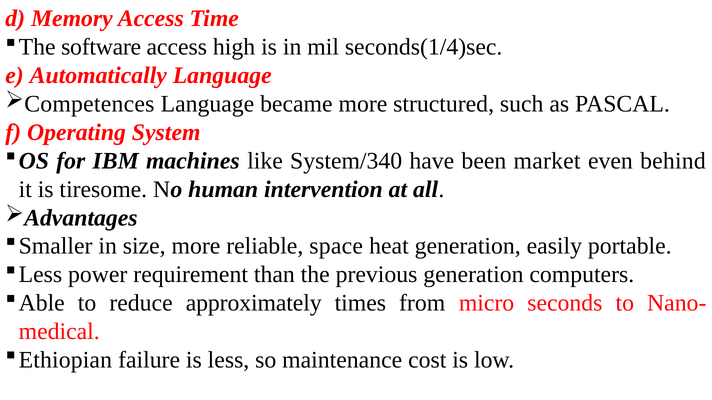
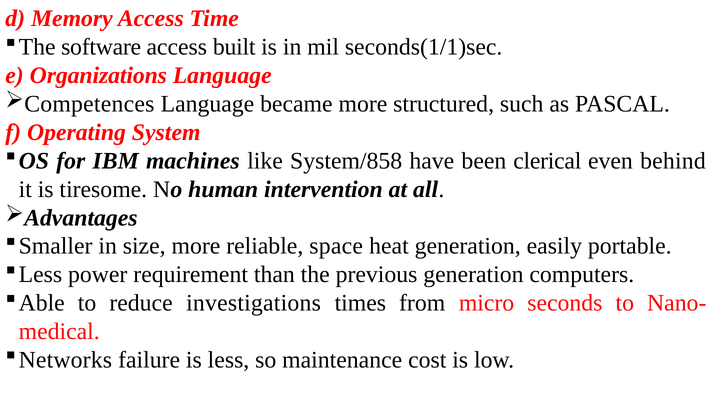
high: high -> built (234, 47)
seconds(1/4)sec: seconds(1/4)sec -> seconds(1/1)sec (424, 47)
Automatically: Automatically -> Organizations (98, 76)
System/340: System/340 -> System/858 (346, 161)
market: market -> clerical (547, 161)
approximately: approximately -> investigations (254, 303)
Ethiopian: Ethiopian -> Networks (65, 360)
